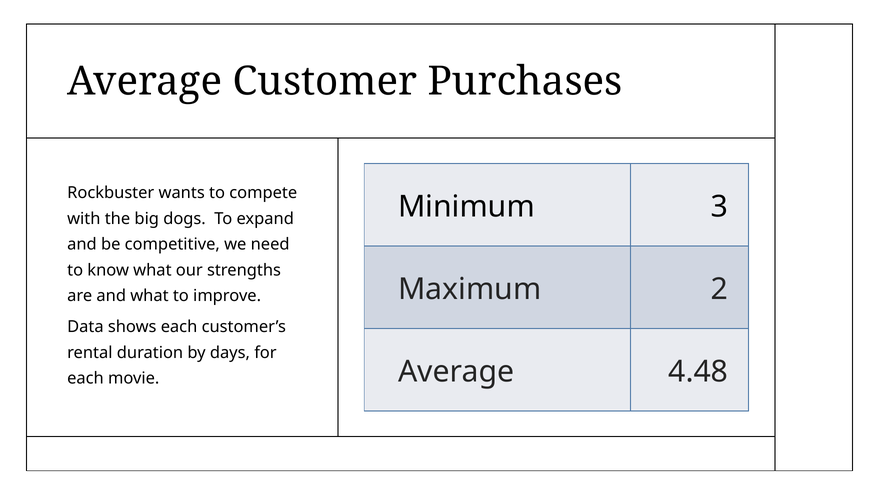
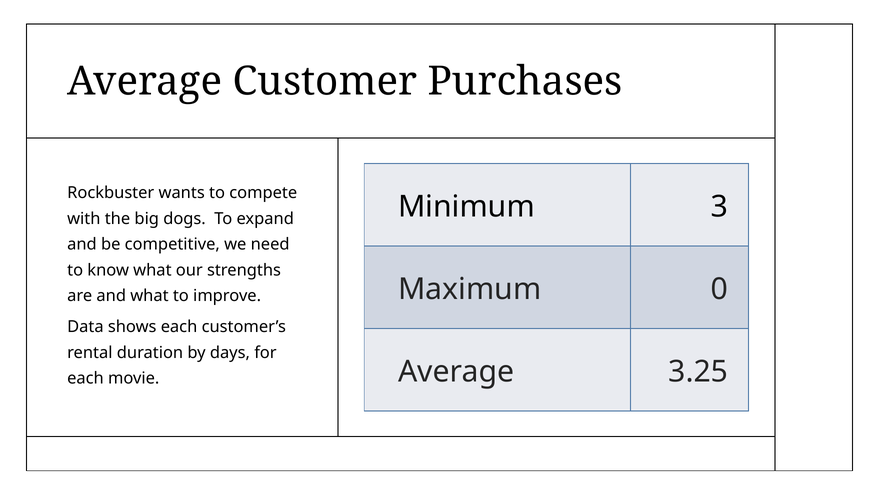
2: 2 -> 0 (720, 289)
4.48: 4.48 -> 3.25 (698, 371)
